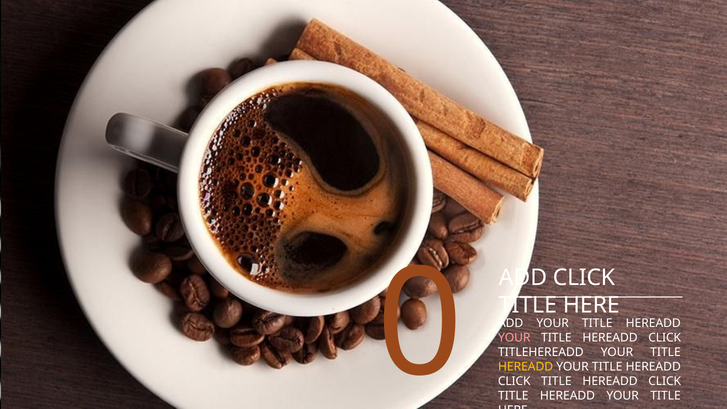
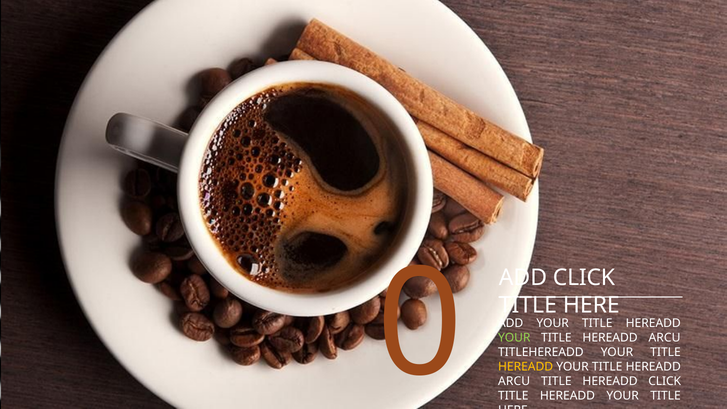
YOUR colour: pink -> light green (514, 338)
CLICK: CLICK -> ARCU (665, 338)
CLICK: CLICK -> ARCU (514, 381)
